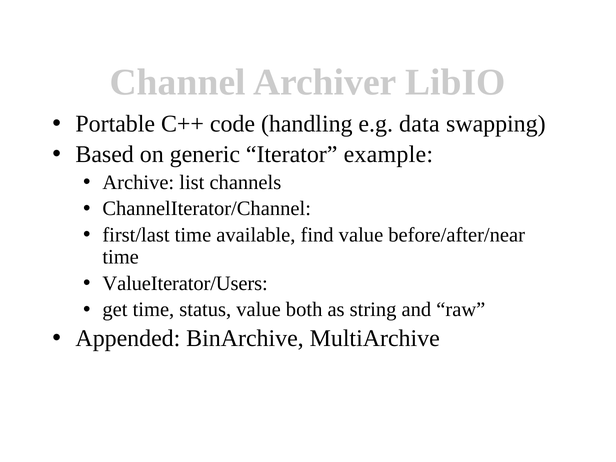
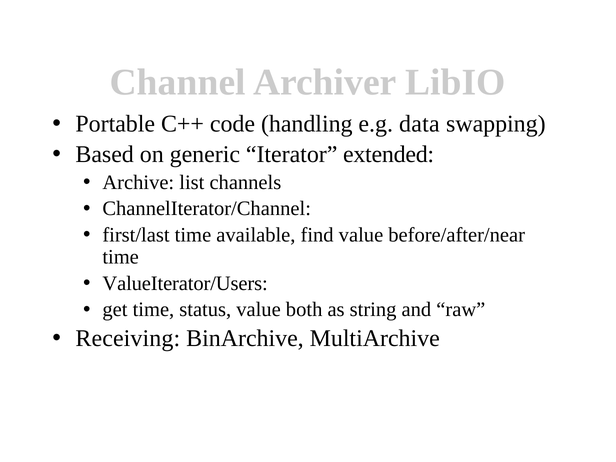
example: example -> extended (389, 154)
Appended: Appended -> Receiving (128, 338)
